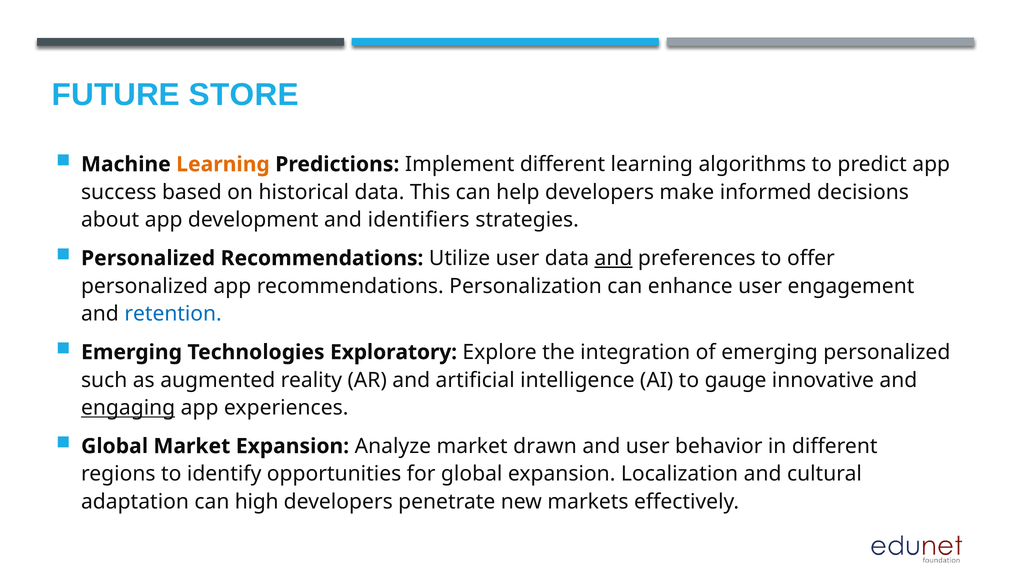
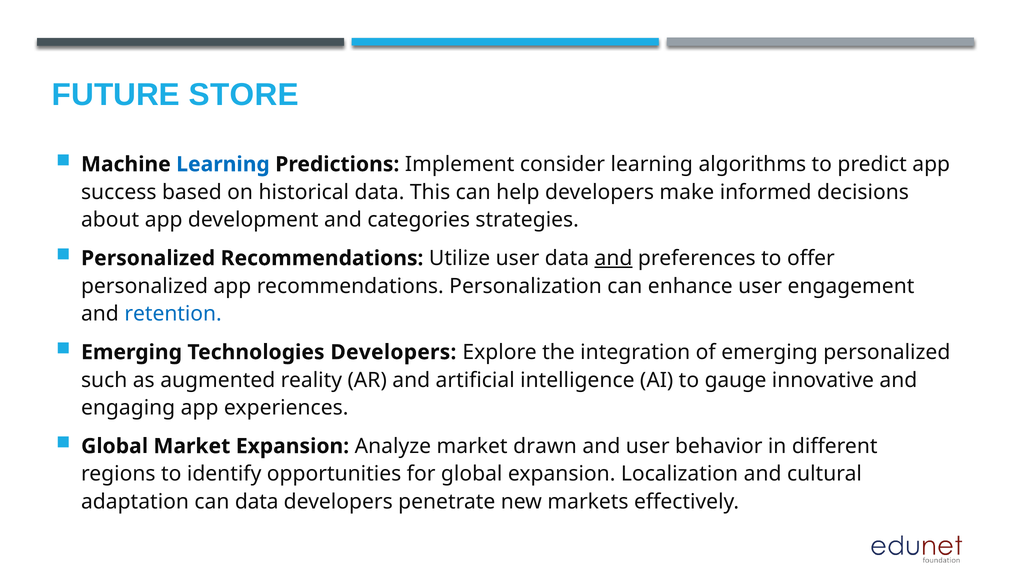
Learning colour: orange -> blue (223, 164)
Implement different: different -> consider (562, 164)
identifiers: identifiers -> categories (419, 220)
Technologies Exploratory: Exploratory -> Developers (393, 352)
engaging underline: present -> none (128, 408)
can high: high -> data (257, 502)
